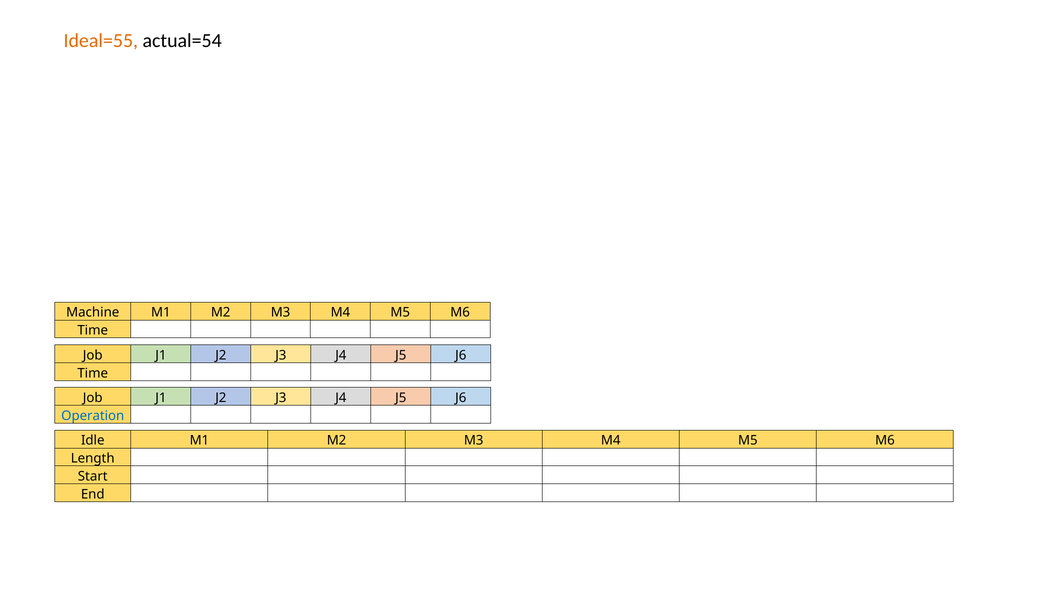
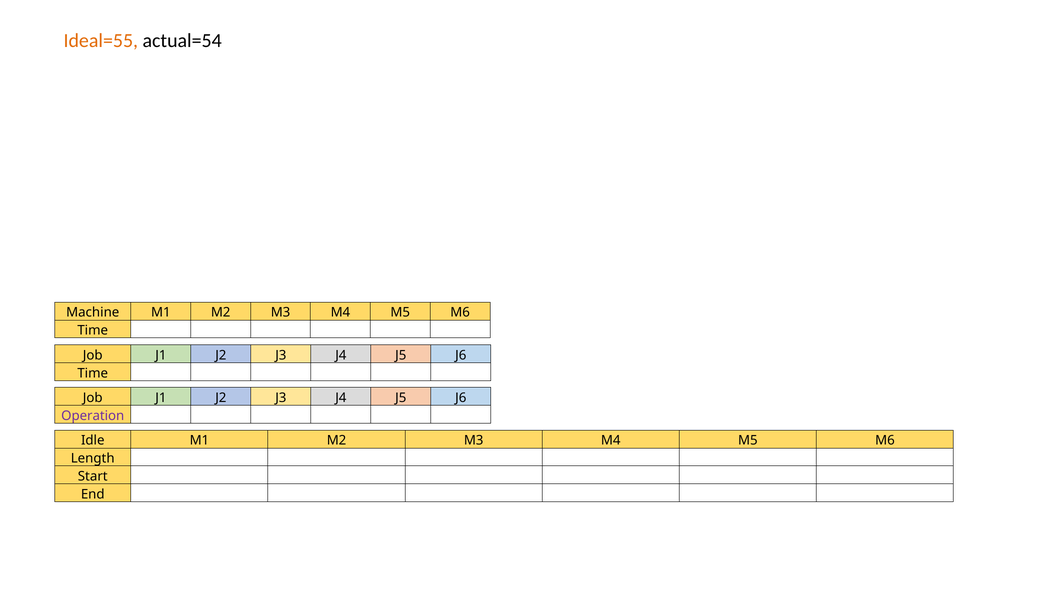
Operation colour: blue -> purple (93, 416)
